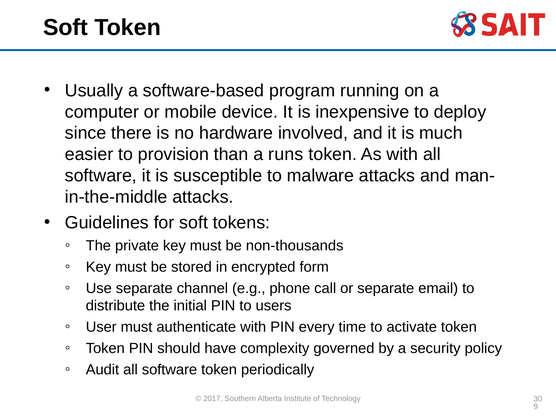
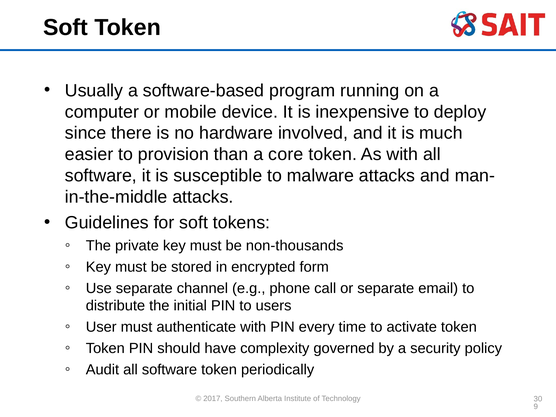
runs: runs -> core (286, 154)
